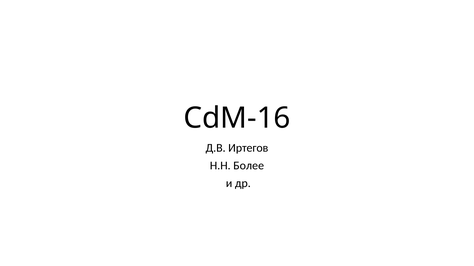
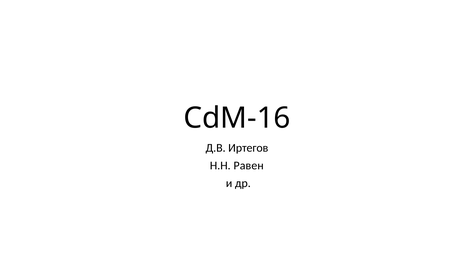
Более: Более -> Равен (249, 166)
